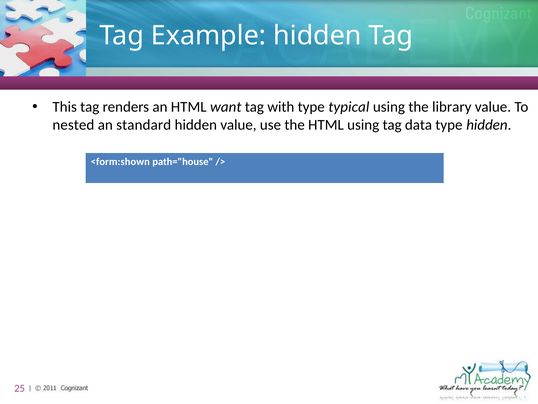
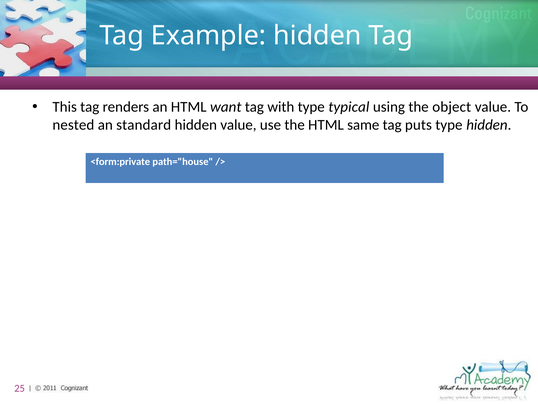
library: library -> object (452, 107)
HTML using: using -> same (363, 125)
data: data -> puts (418, 125)
<form:shown: <form:shown -> <form:private (120, 162)
